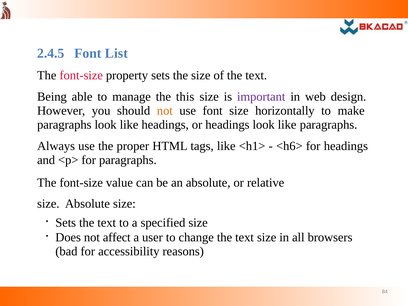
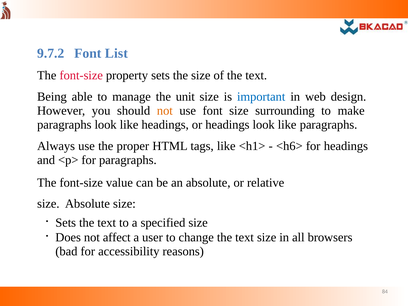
2.4.5: 2.4.5 -> 9.7.2 (51, 53)
this: this -> unit (185, 97)
important colour: purple -> blue (261, 97)
horizontally: horizontally -> surrounding (285, 111)
